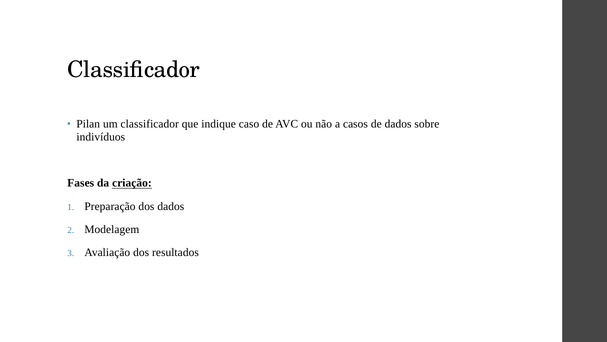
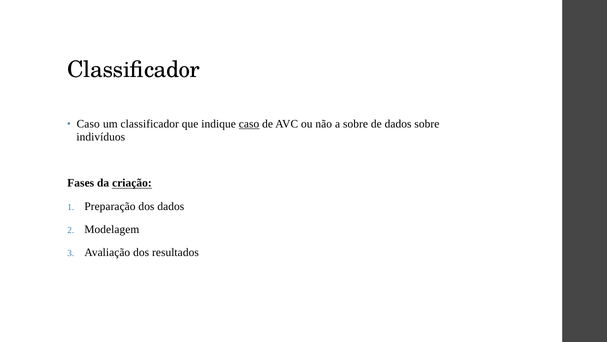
Pilan: Pilan -> Caso (88, 124)
caso underline: none -> present (249, 124)
a casos: casos -> sobre (355, 124)
